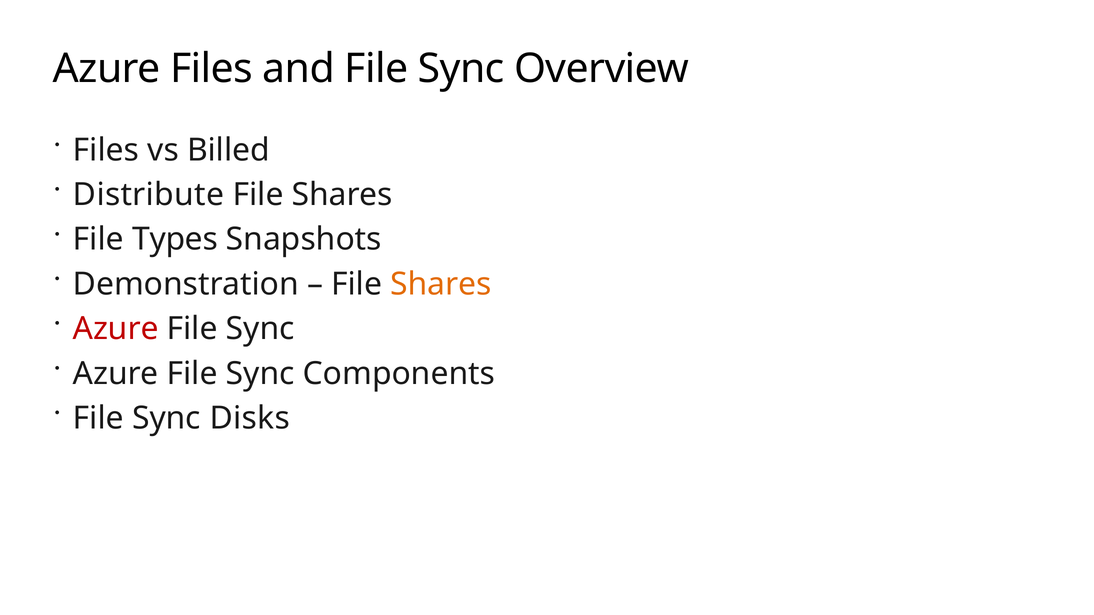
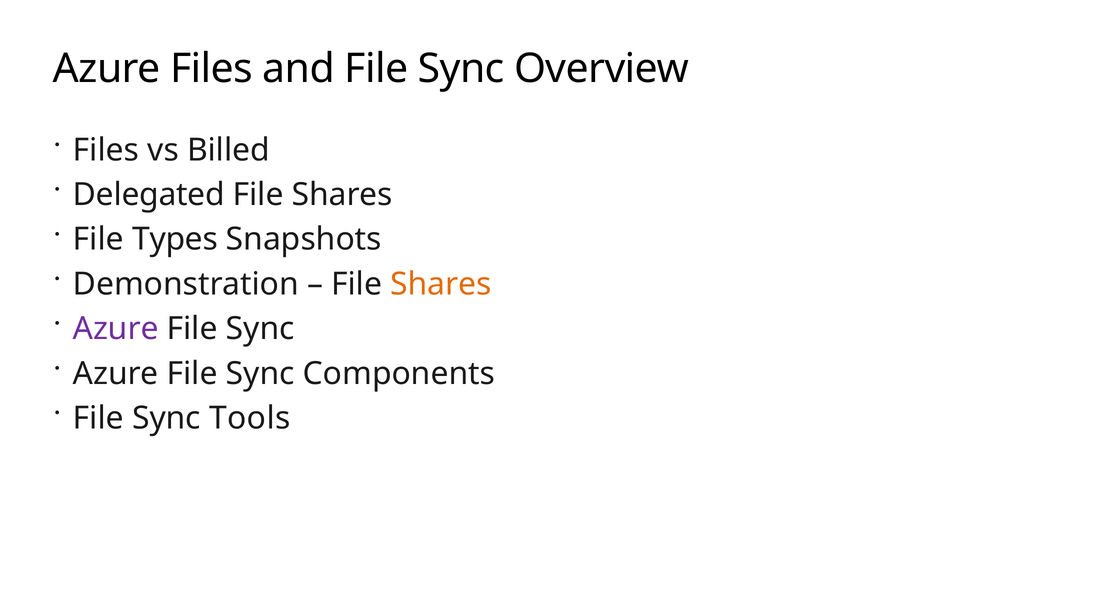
Distribute: Distribute -> Delegated (149, 195)
Azure colour: red -> purple (116, 329)
Disks: Disks -> Tools (250, 418)
